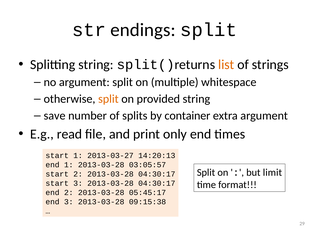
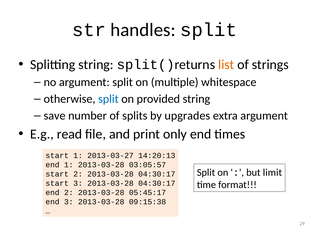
endings: endings -> handles (143, 30)
split colour: orange -> blue (108, 99)
container: container -> upgrades (187, 116)
